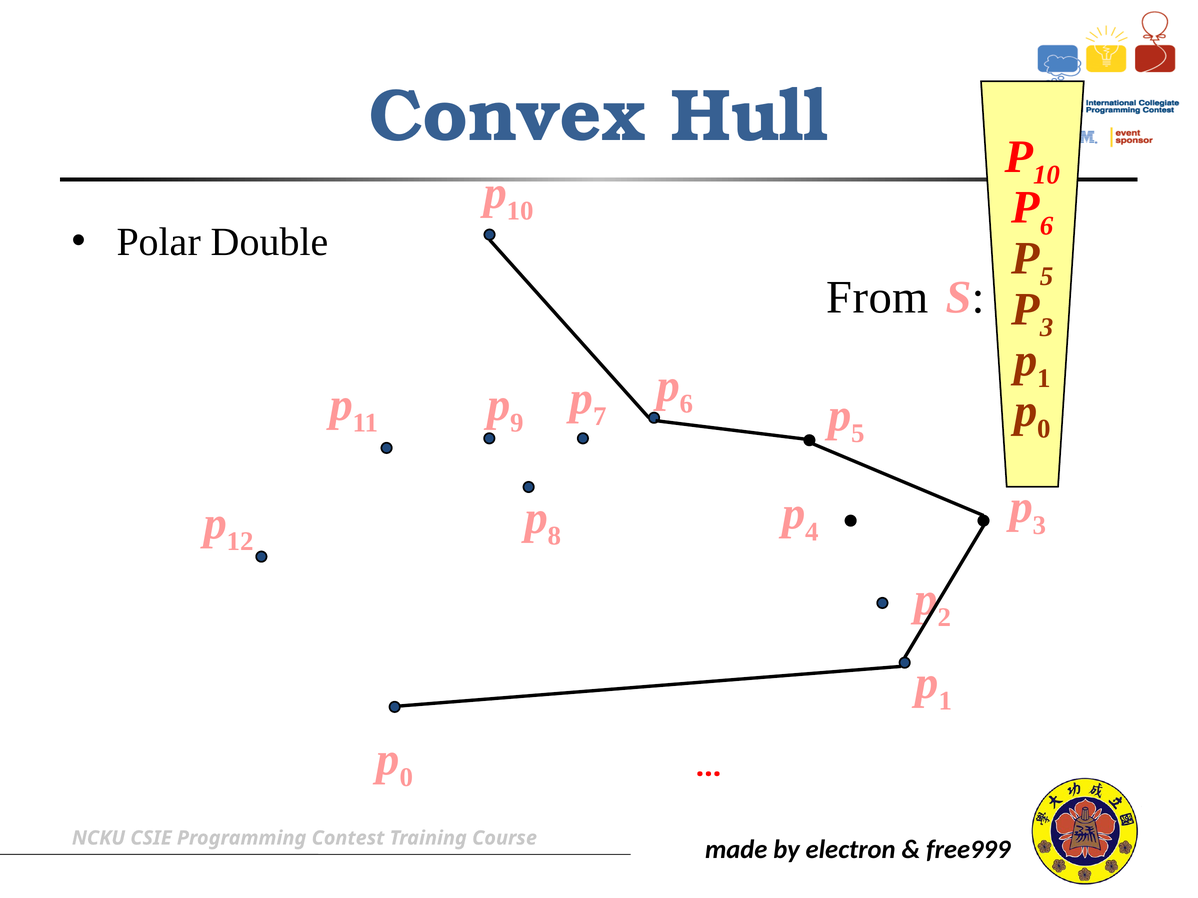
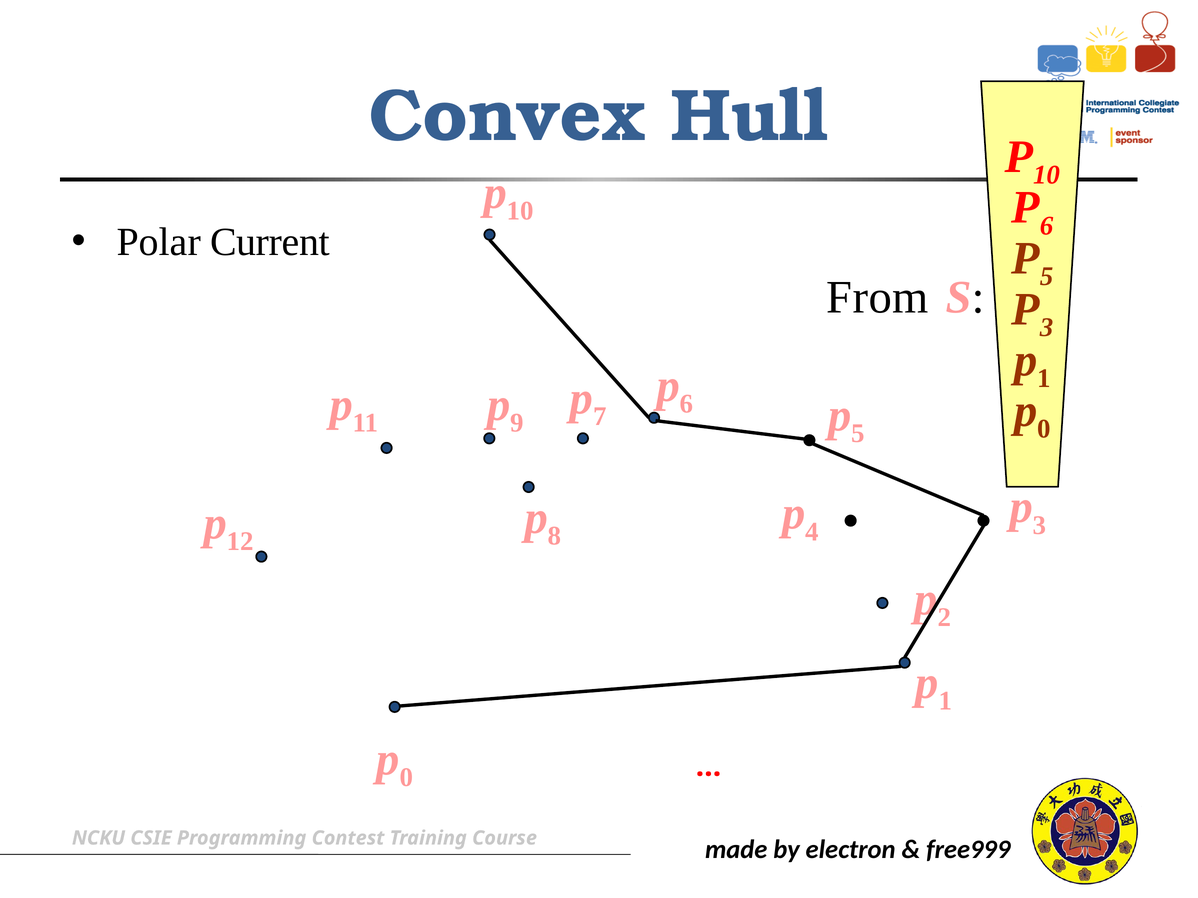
Double: Double -> Current (270, 242)
